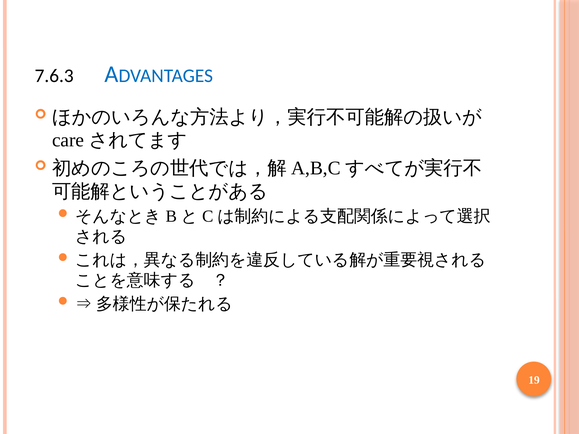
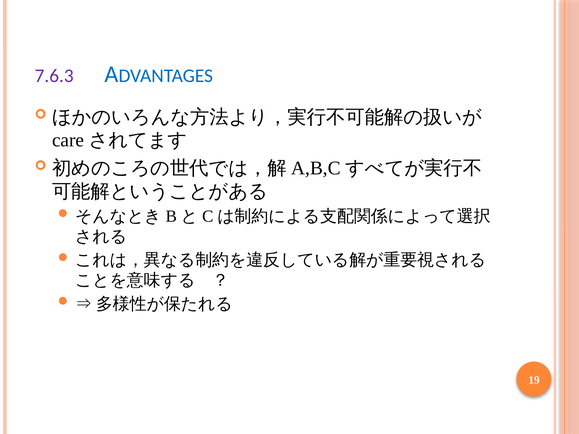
7.6.3 colour: black -> purple (54, 76)
